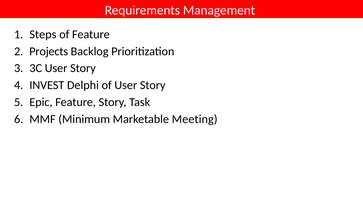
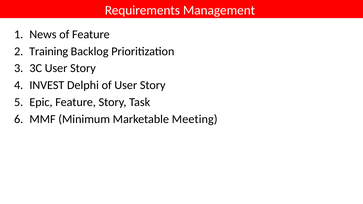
Steps: Steps -> News (43, 34)
Projects: Projects -> Training (49, 51)
